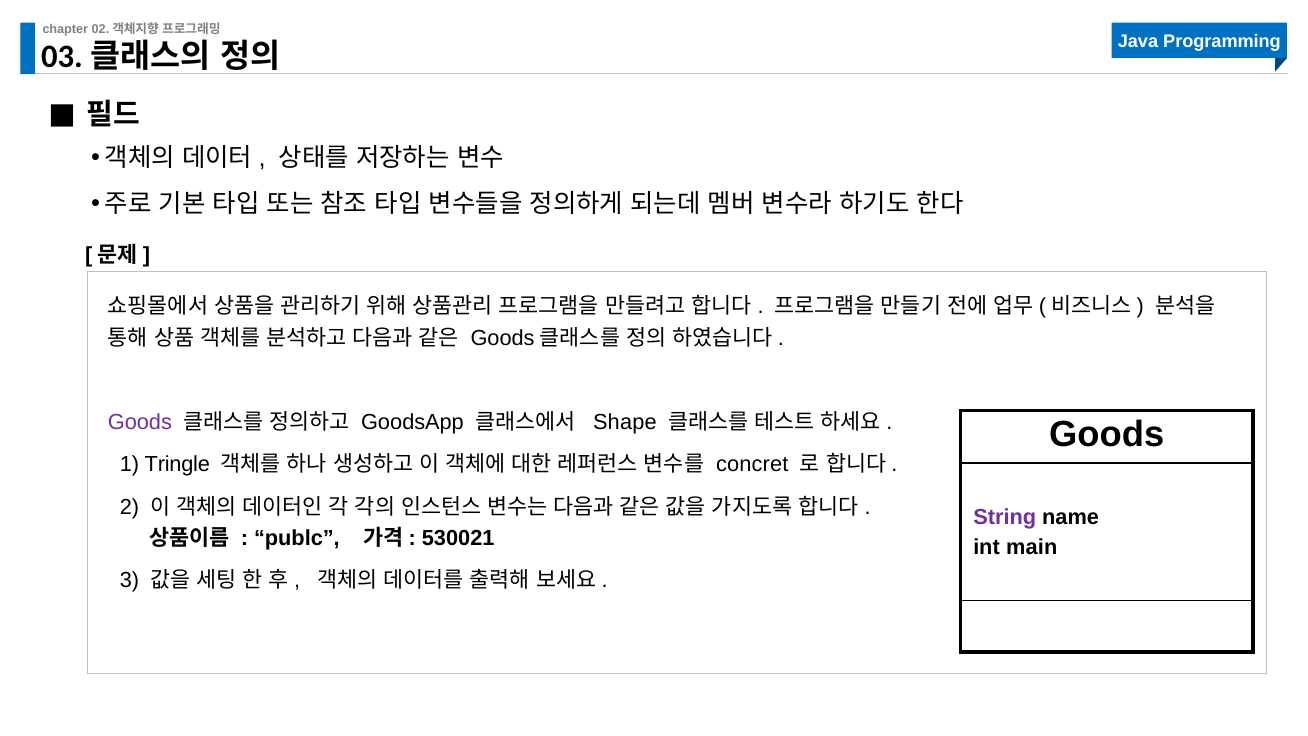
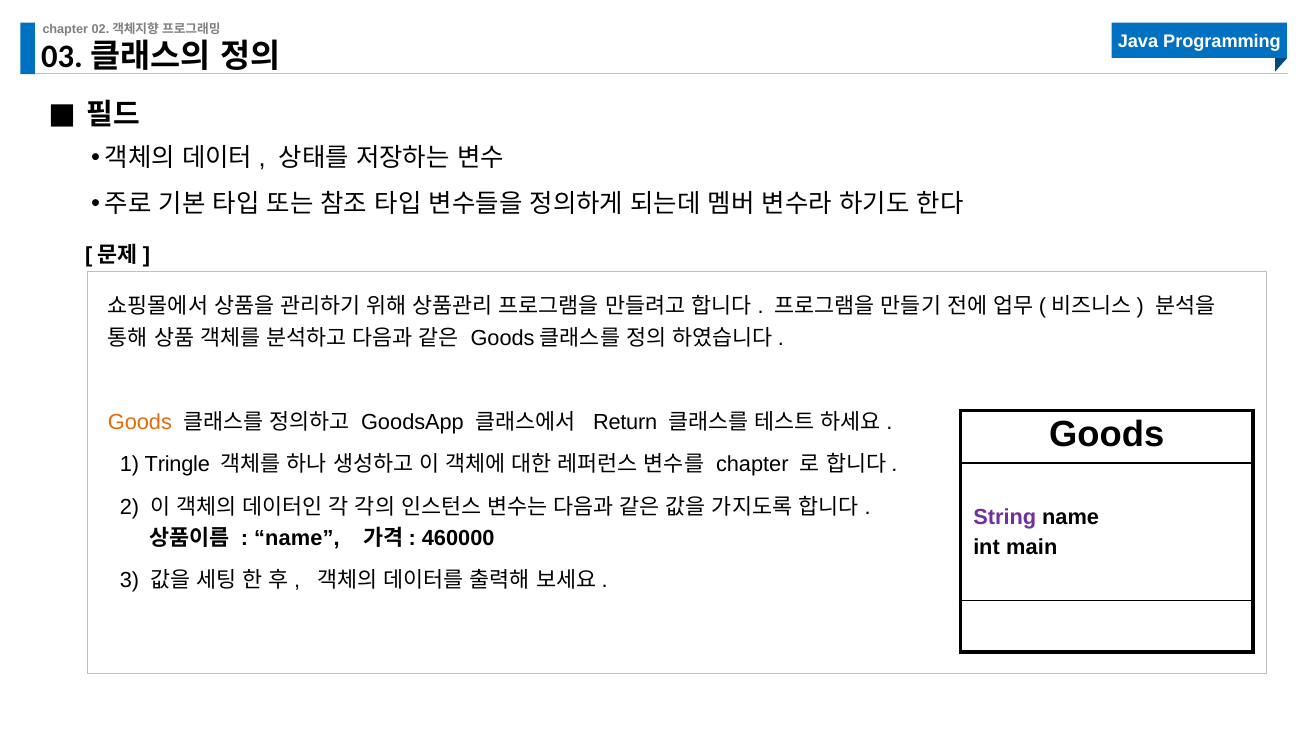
Goods colour: purple -> orange (140, 422)
Shape: Shape -> Return (625, 422)
concret: concret -> chapter (752, 465)
publc: publc -> name (297, 538)
530021: 530021 -> 460000 (458, 538)
